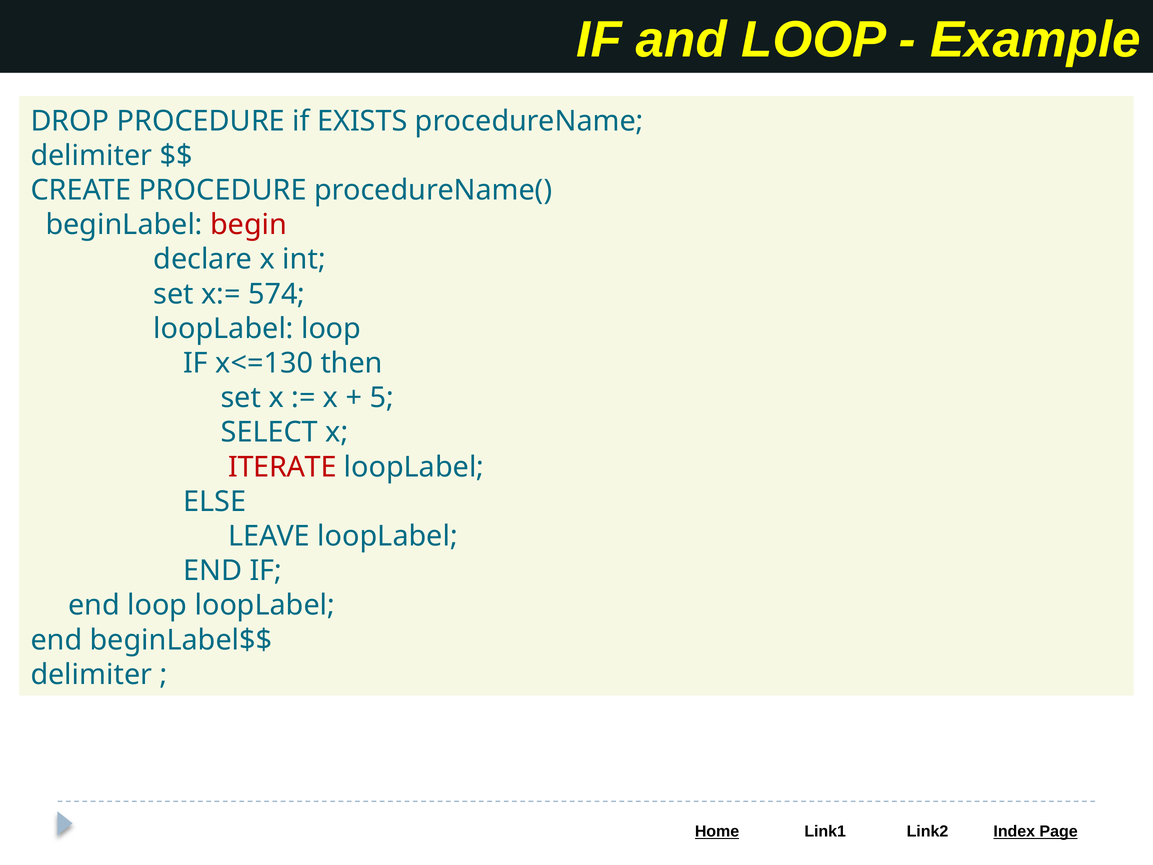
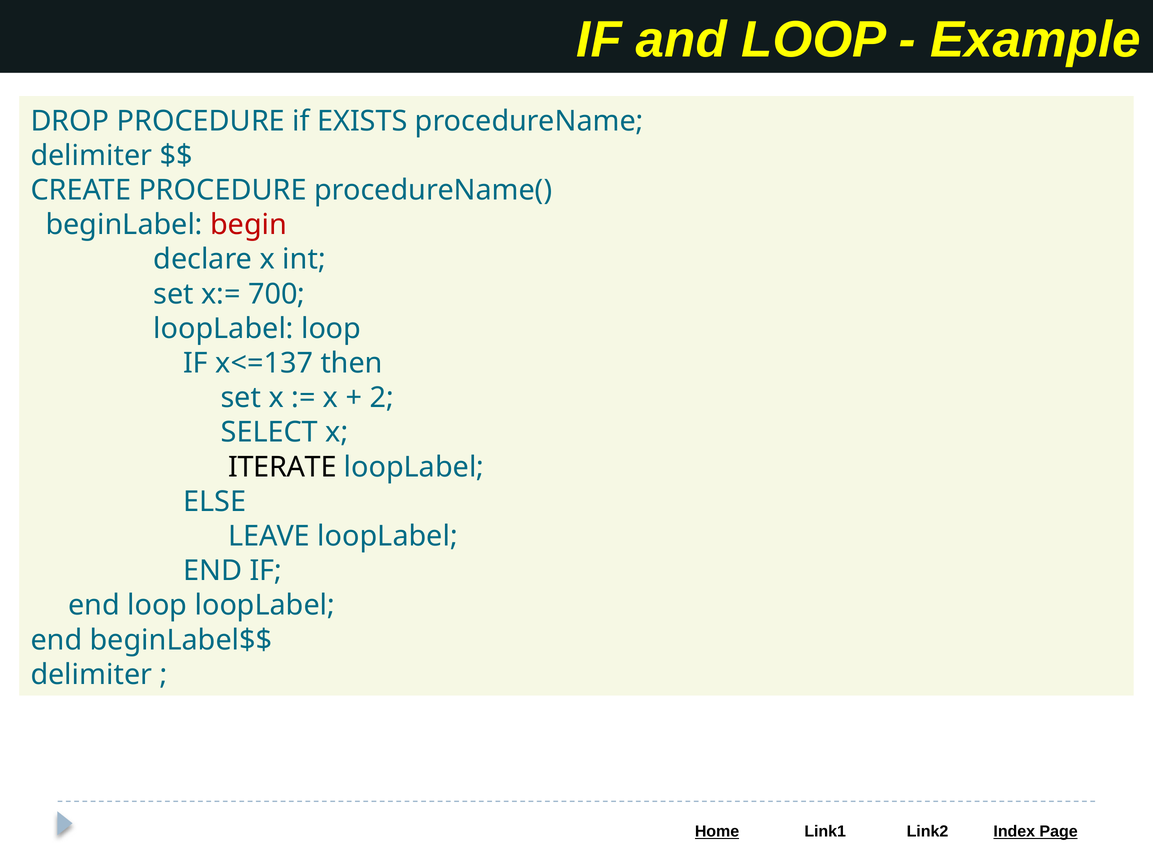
574: 574 -> 700 (277, 294)
x<=130: x<=130 -> x<=137 (264, 363)
5: 5 -> 2 (382, 398)
ITERATE colour: red -> black (282, 467)
